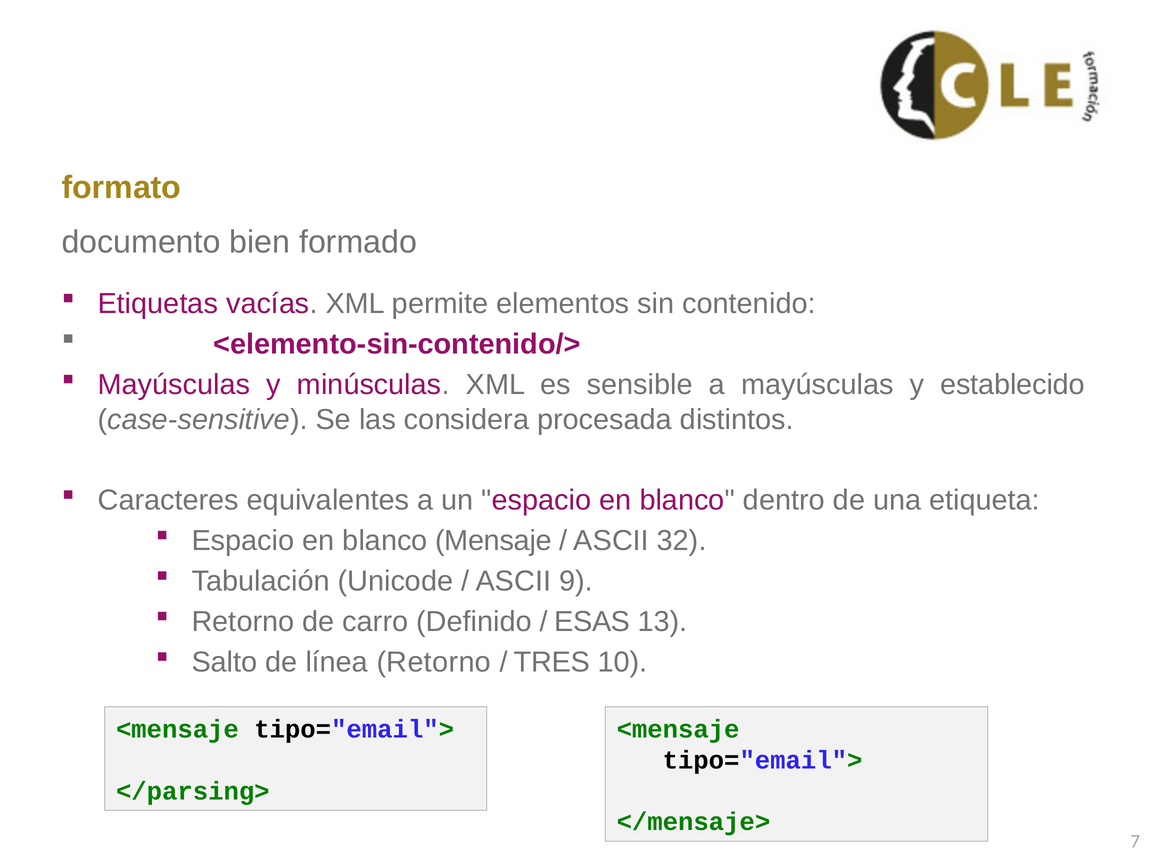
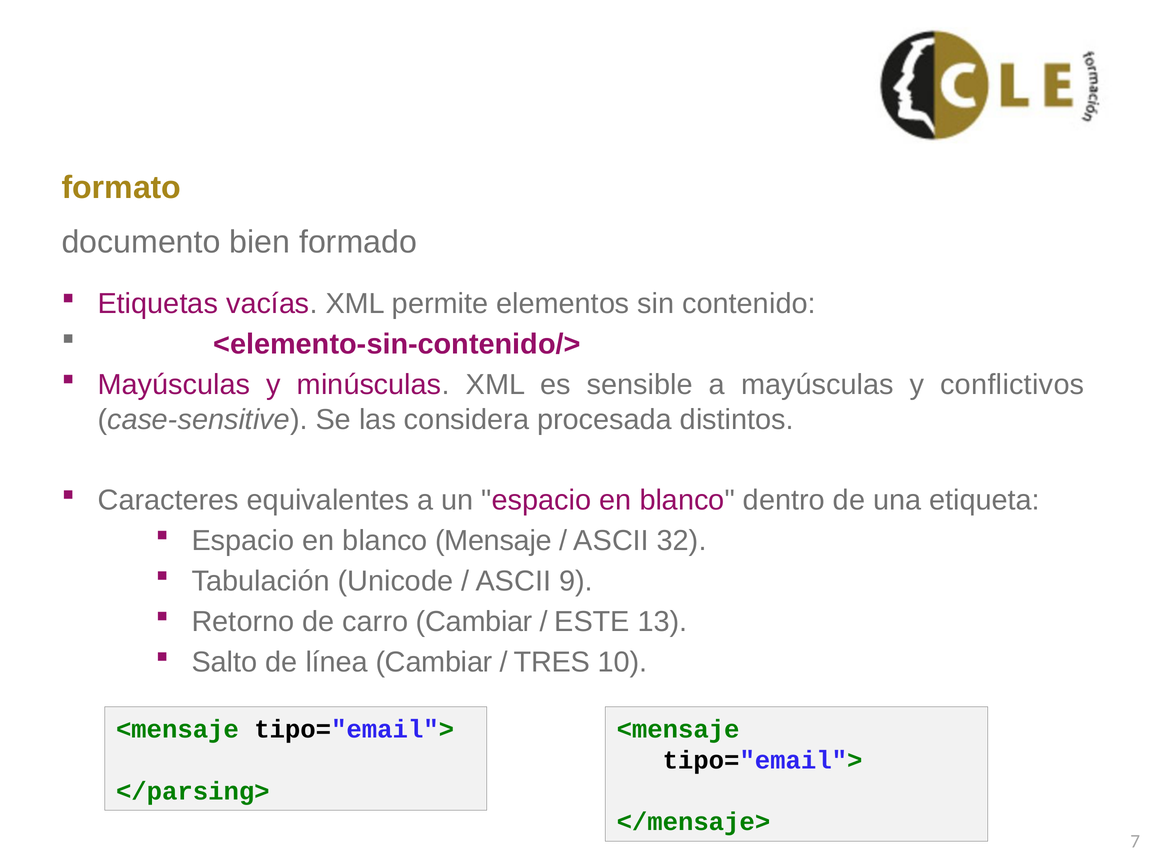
establecido: establecido -> conflictivos (1012, 385)
carro Definido: Definido -> Cambiar (474, 622)
ESAS: ESAS -> ESTE (592, 622)
línea Retorno: Retorno -> Cambiar (434, 662)
